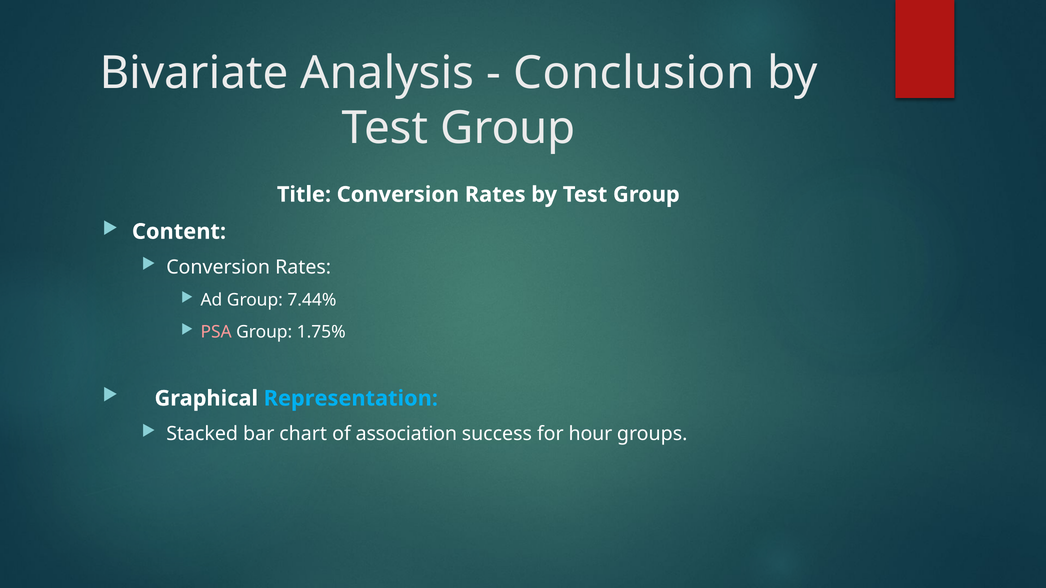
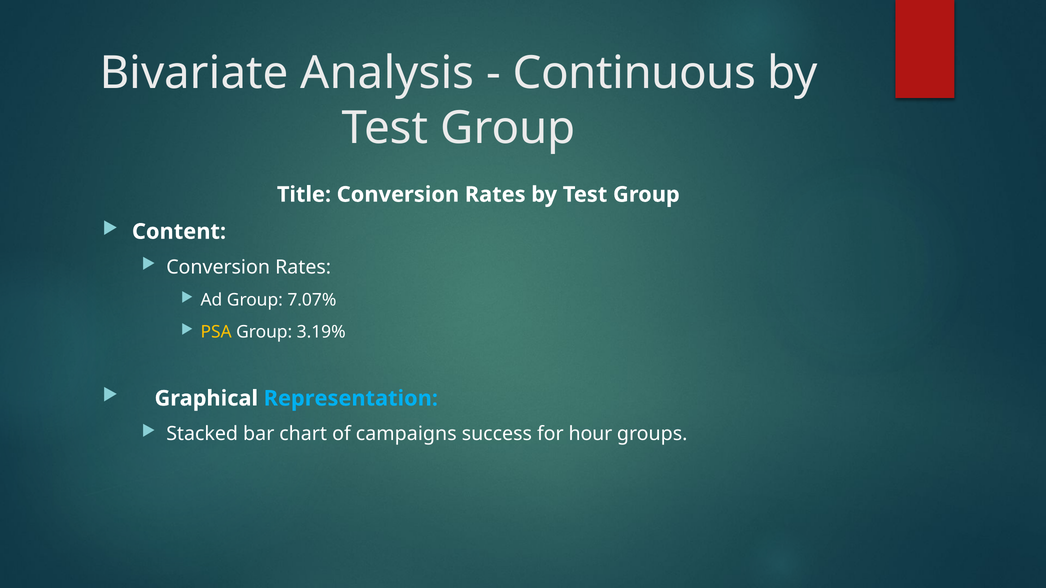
Conclusion: Conclusion -> Continuous (634, 73)
7.44%: 7.44% -> 7.07% (312, 300)
PSA colour: pink -> yellow (216, 332)
1.75%: 1.75% -> 3.19% (321, 332)
association: association -> campaigns (406, 434)
